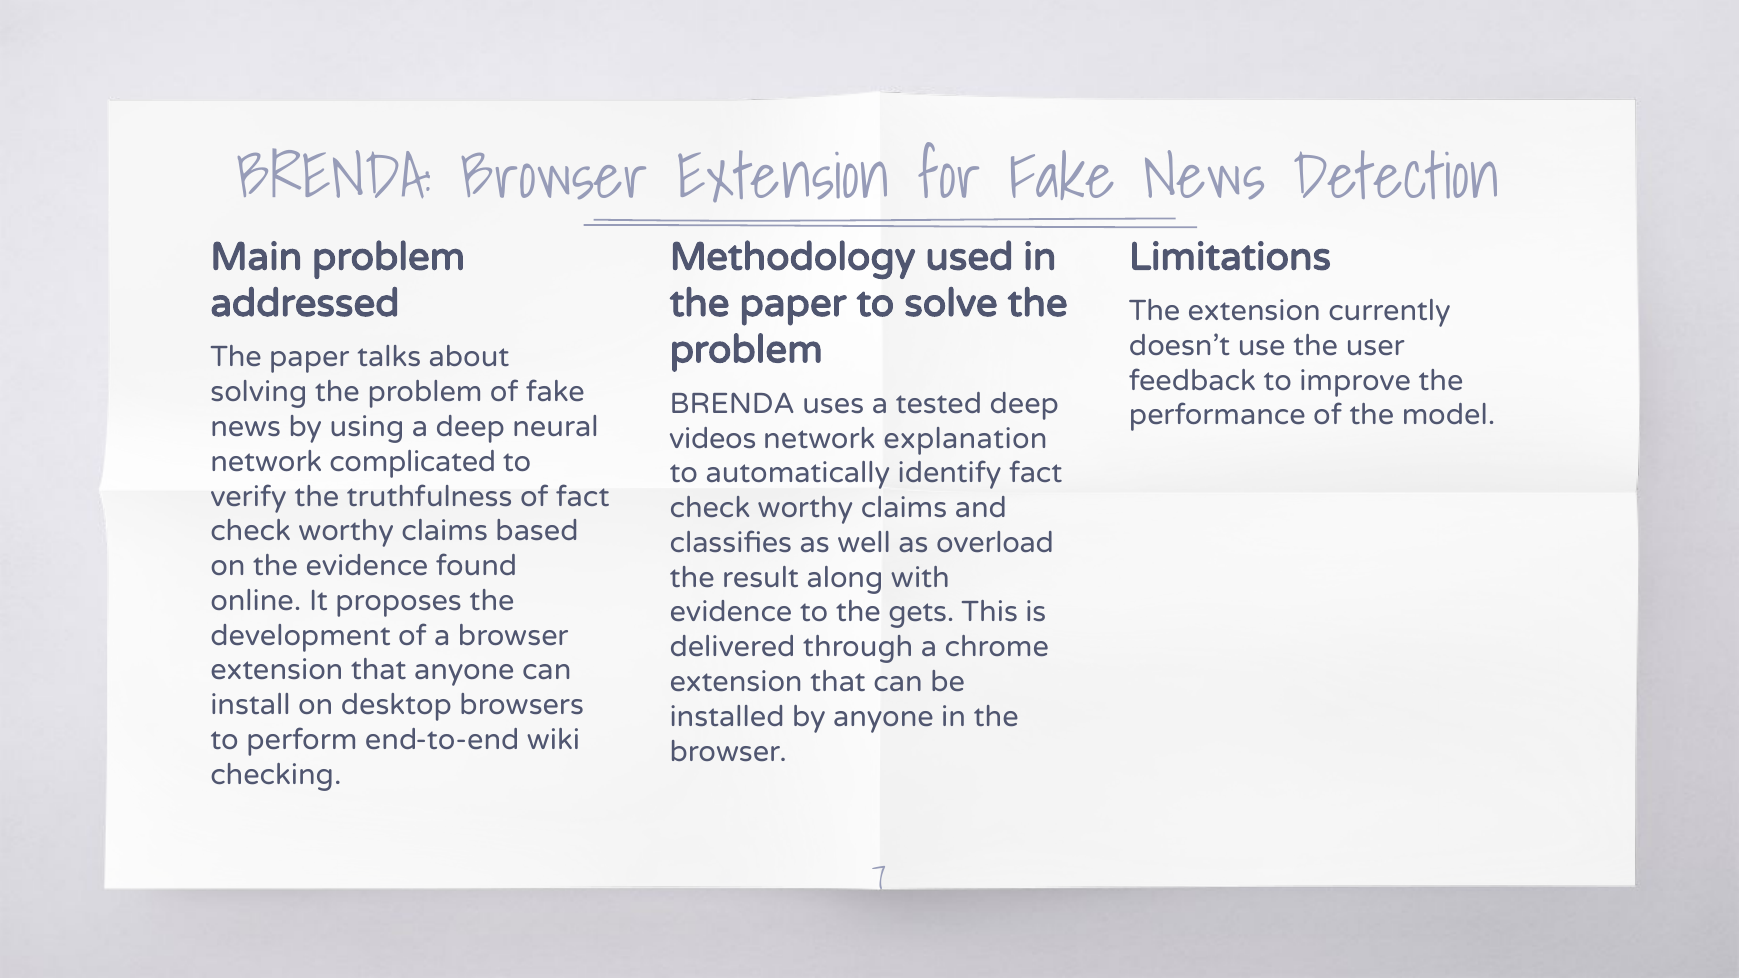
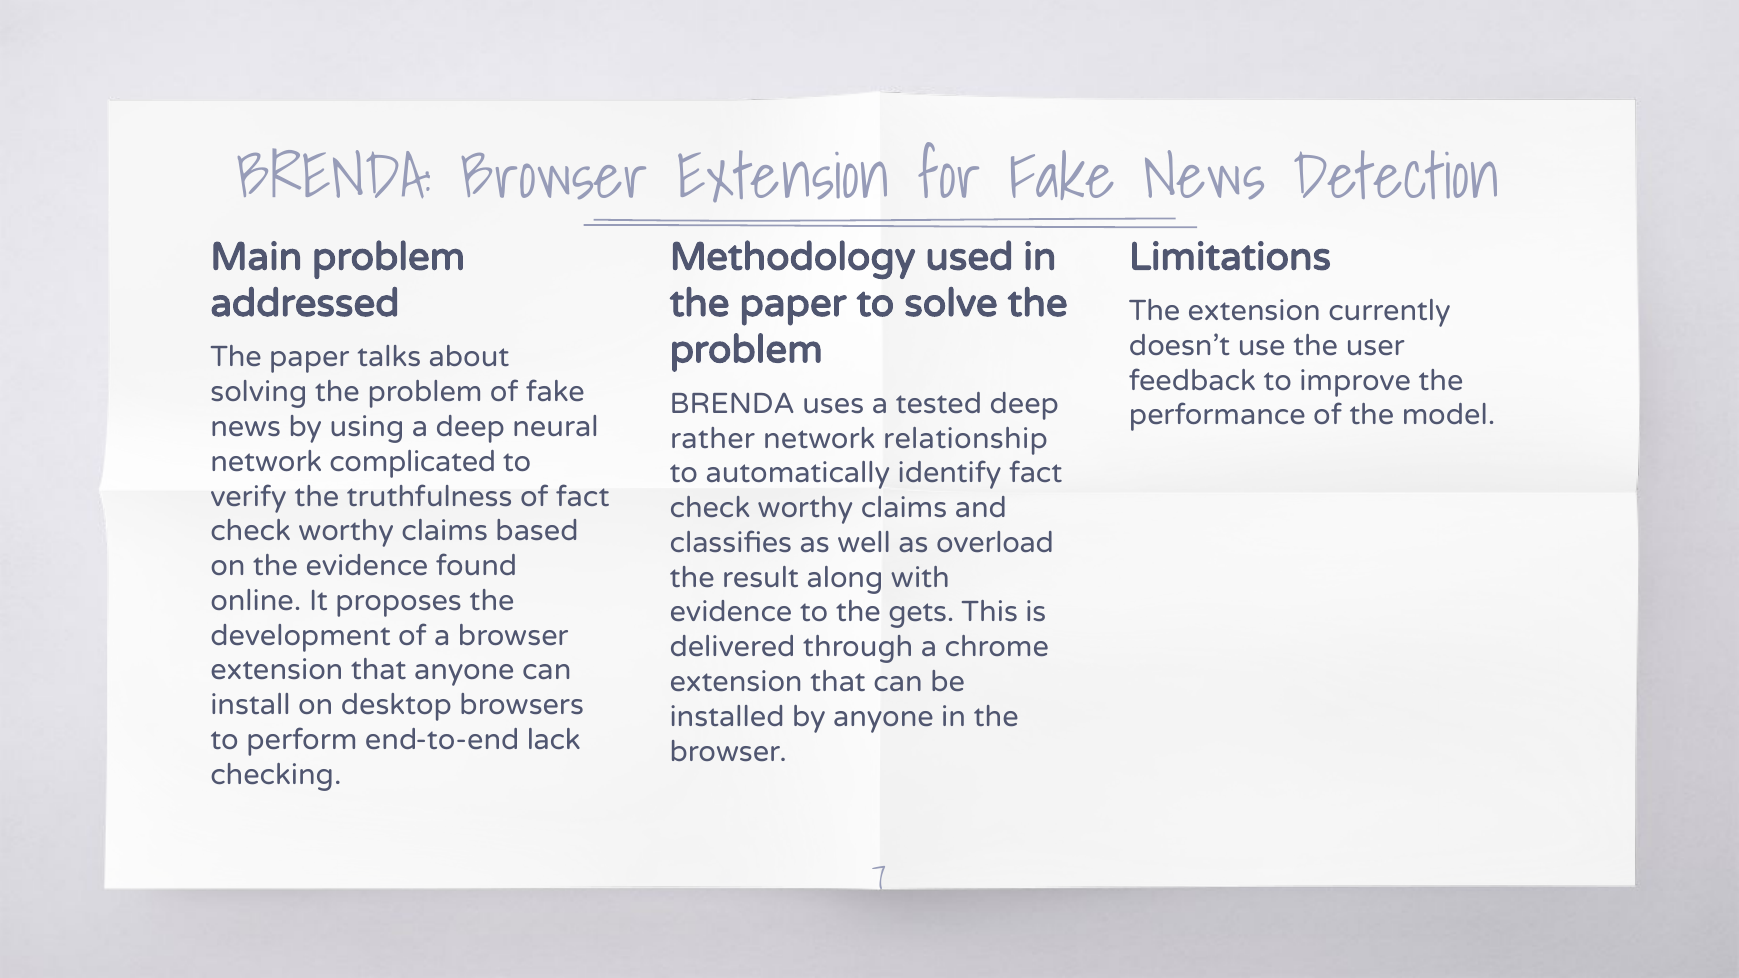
videos: videos -> rather (713, 439)
explanation: explanation -> relationship (966, 439)
wiki: wiki -> lack (554, 740)
